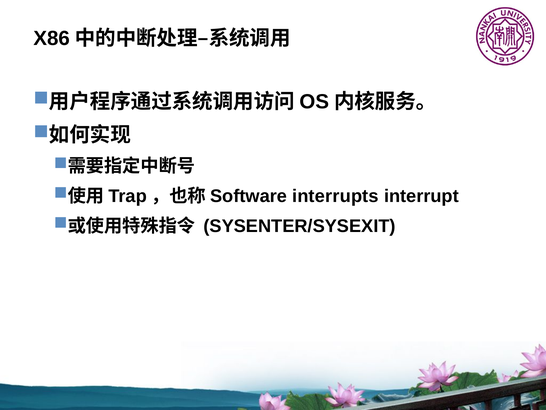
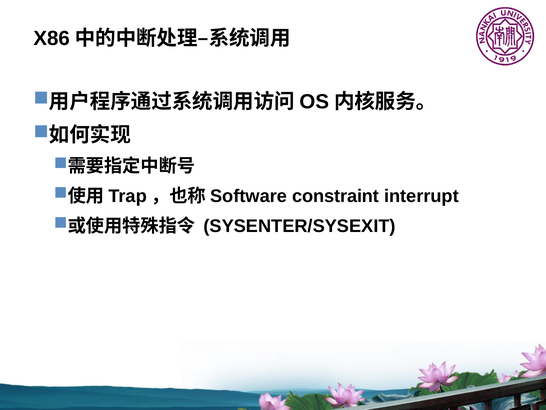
interrupts: interrupts -> constraint (336, 196)
